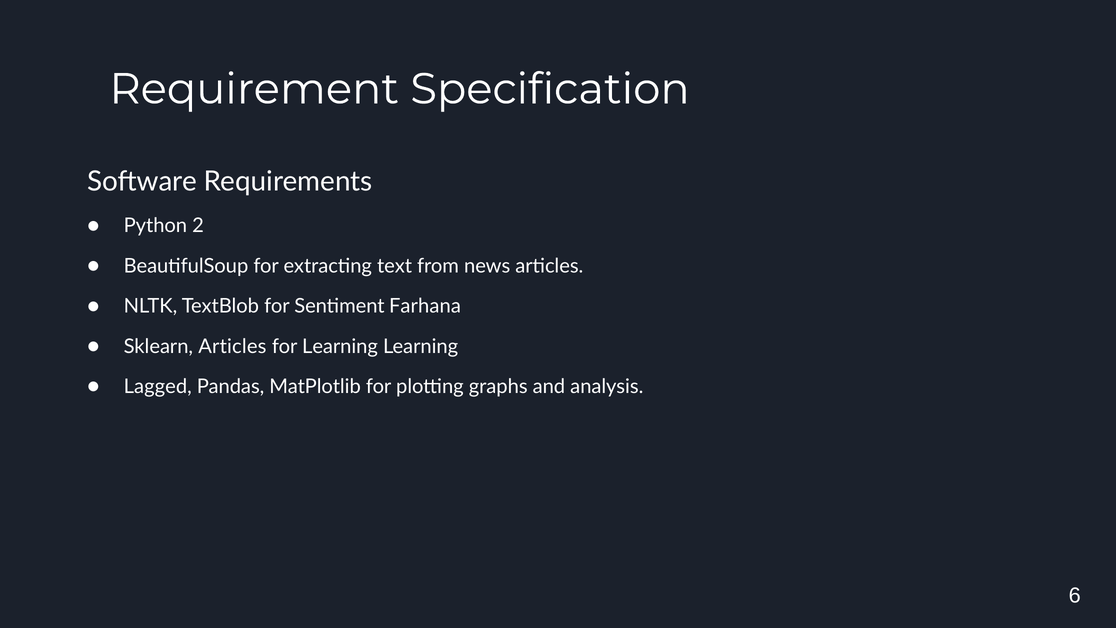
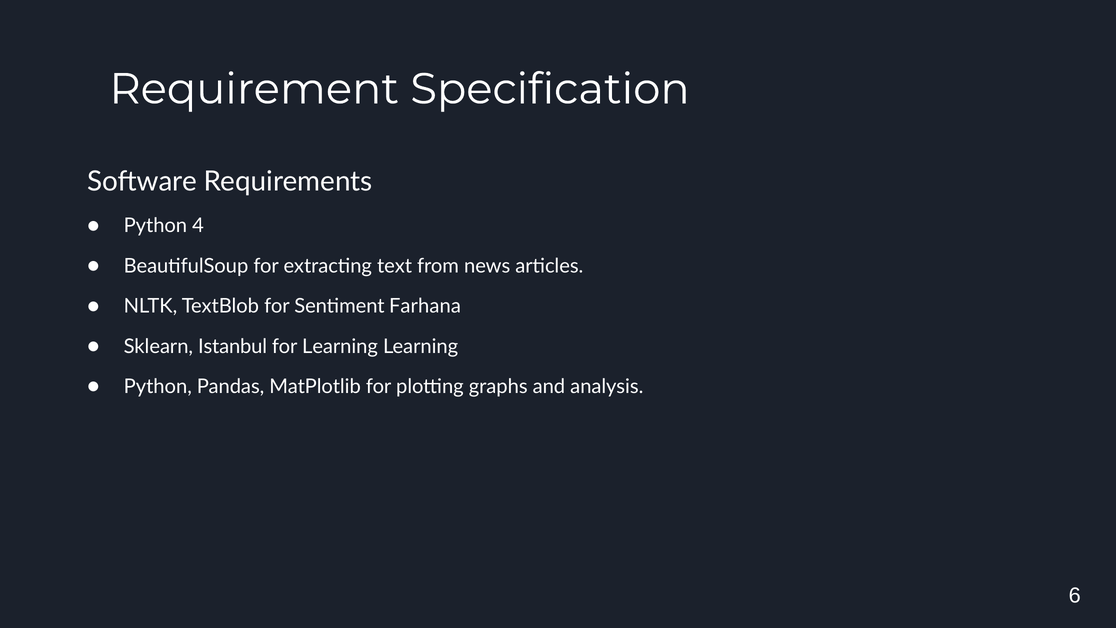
2: 2 -> 4 (198, 226)
Sklearn Articles: Articles -> Istanbul (233, 346)
Lagged: Lagged -> Python (158, 387)
